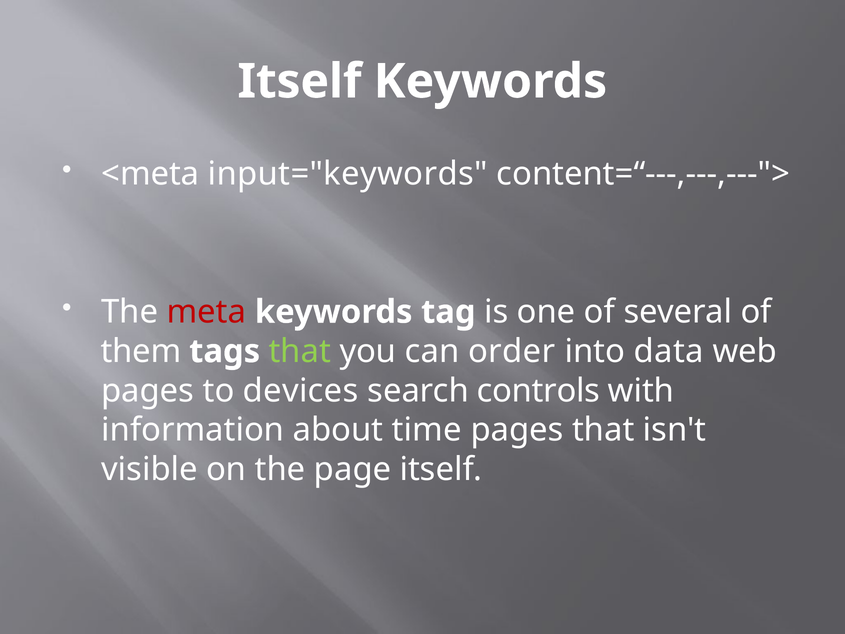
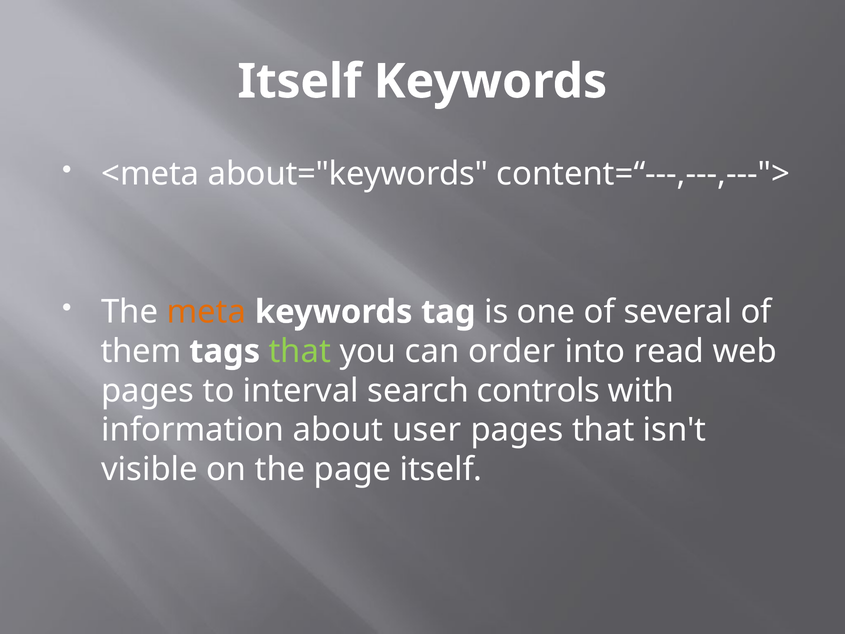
input="keywords: input="keywords -> about="keywords (348, 174)
meta colour: red -> orange (206, 312)
data: data -> read (669, 351)
devices: devices -> interval (301, 391)
time: time -> user (427, 430)
